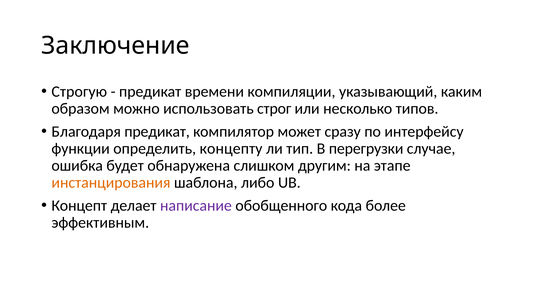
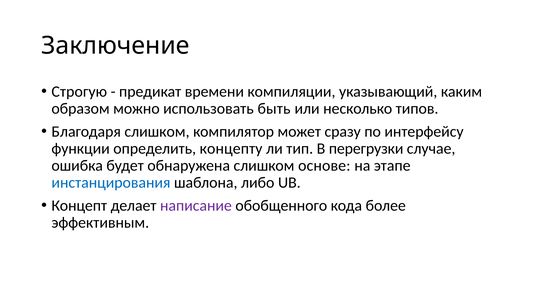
строг: строг -> быть (274, 109)
Благодаря предикат: предикат -> слишком (157, 131)
другим: другим -> основе (324, 166)
инстанцирования colour: orange -> blue (111, 183)
